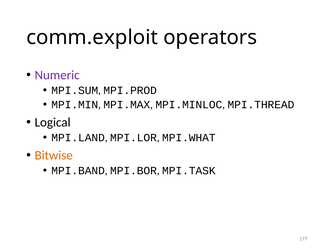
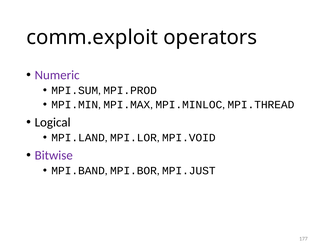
MPI.WHAT: MPI.WHAT -> MPI.VOID (189, 138)
Bitwise colour: orange -> purple (54, 156)
MPI.TASK: MPI.TASK -> MPI.JUST (189, 171)
